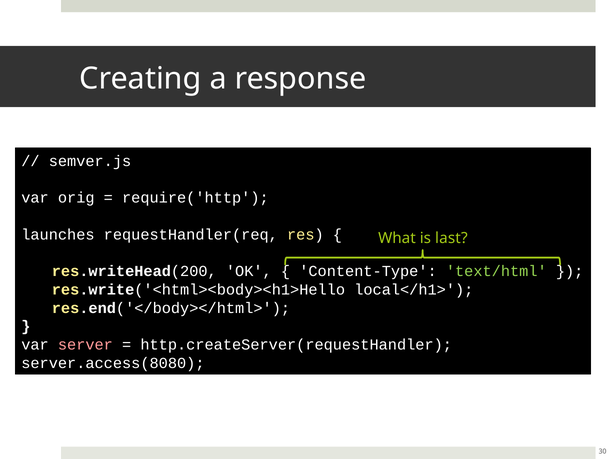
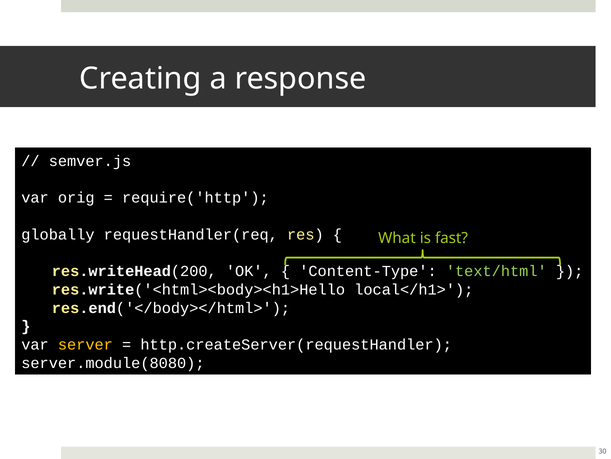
launches: launches -> globally (58, 234)
last: last -> fast (451, 238)
server colour: pink -> yellow (85, 344)
server.access(8080: server.access(8080 -> server.module(8080 (113, 362)
